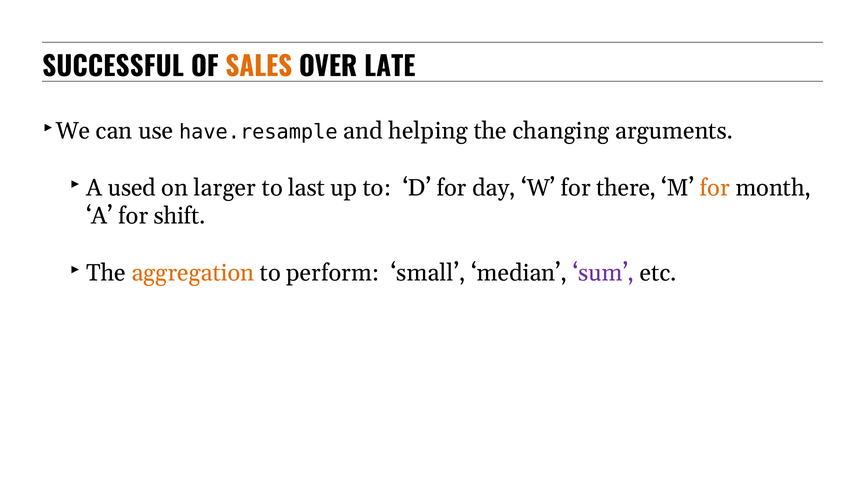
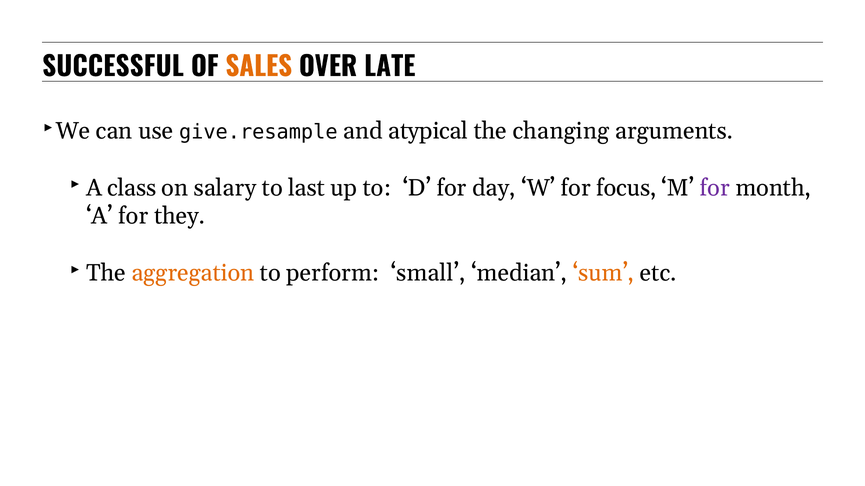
have.resample: have.resample -> give.resample (258, 132)
helping: helping -> atypical (428, 131)
used: used -> class (132, 188)
larger: larger -> salary (225, 188)
there: there -> focus (626, 188)
for colour: orange -> purple (715, 188)
shift: shift -> they (180, 216)
sum colour: purple -> orange (604, 273)
